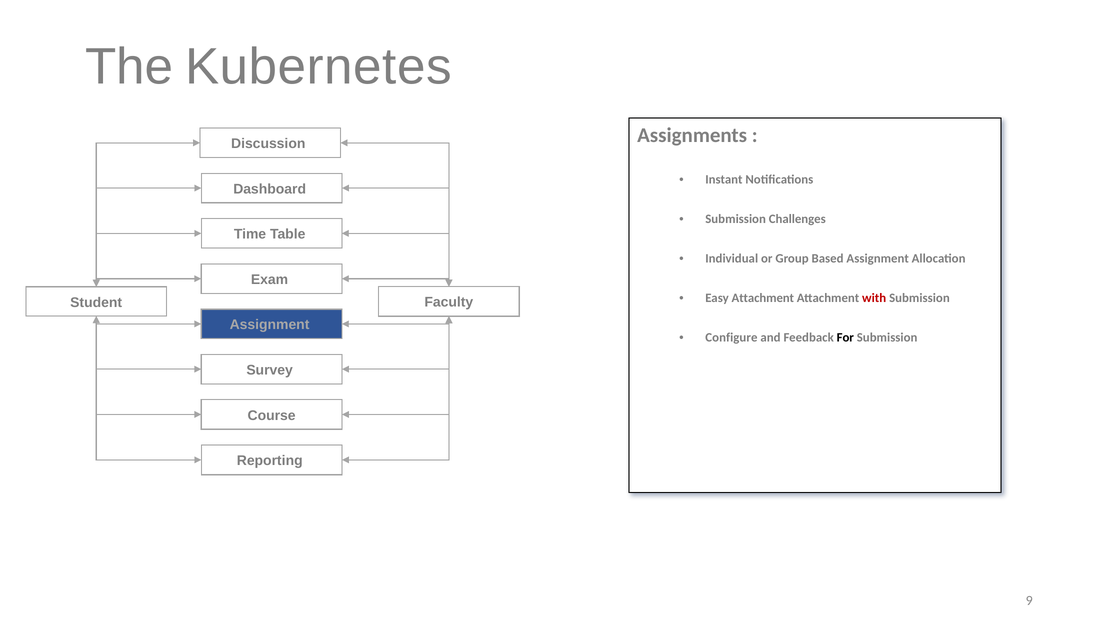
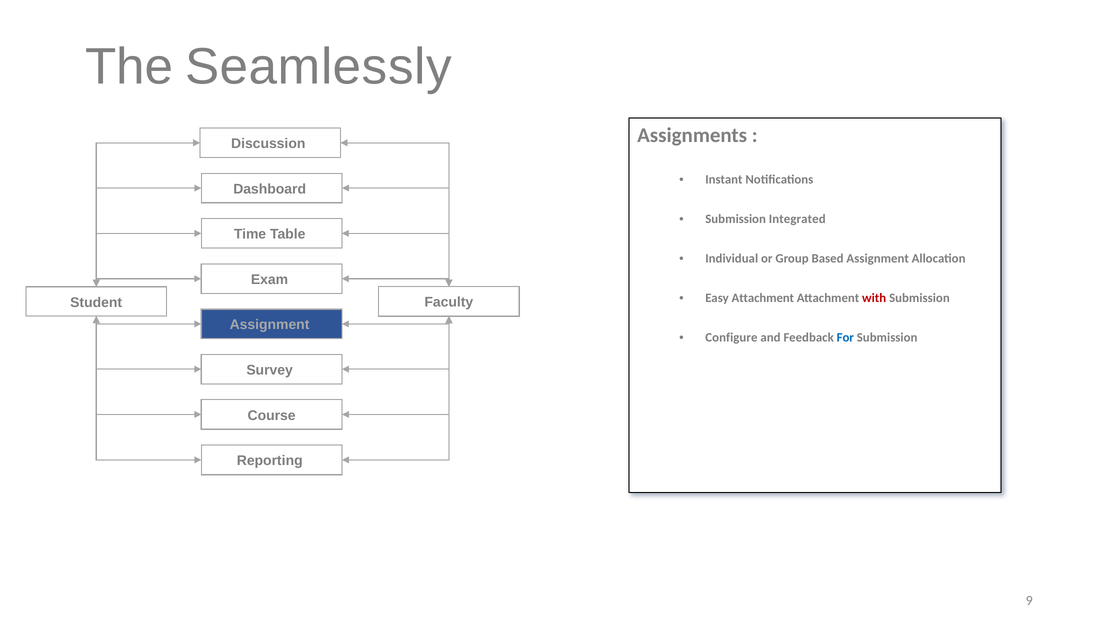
Kubernetes: Kubernetes -> Seamlessly (318, 67)
Challenges: Challenges -> Integrated (797, 219)
For colour: black -> blue (845, 338)
